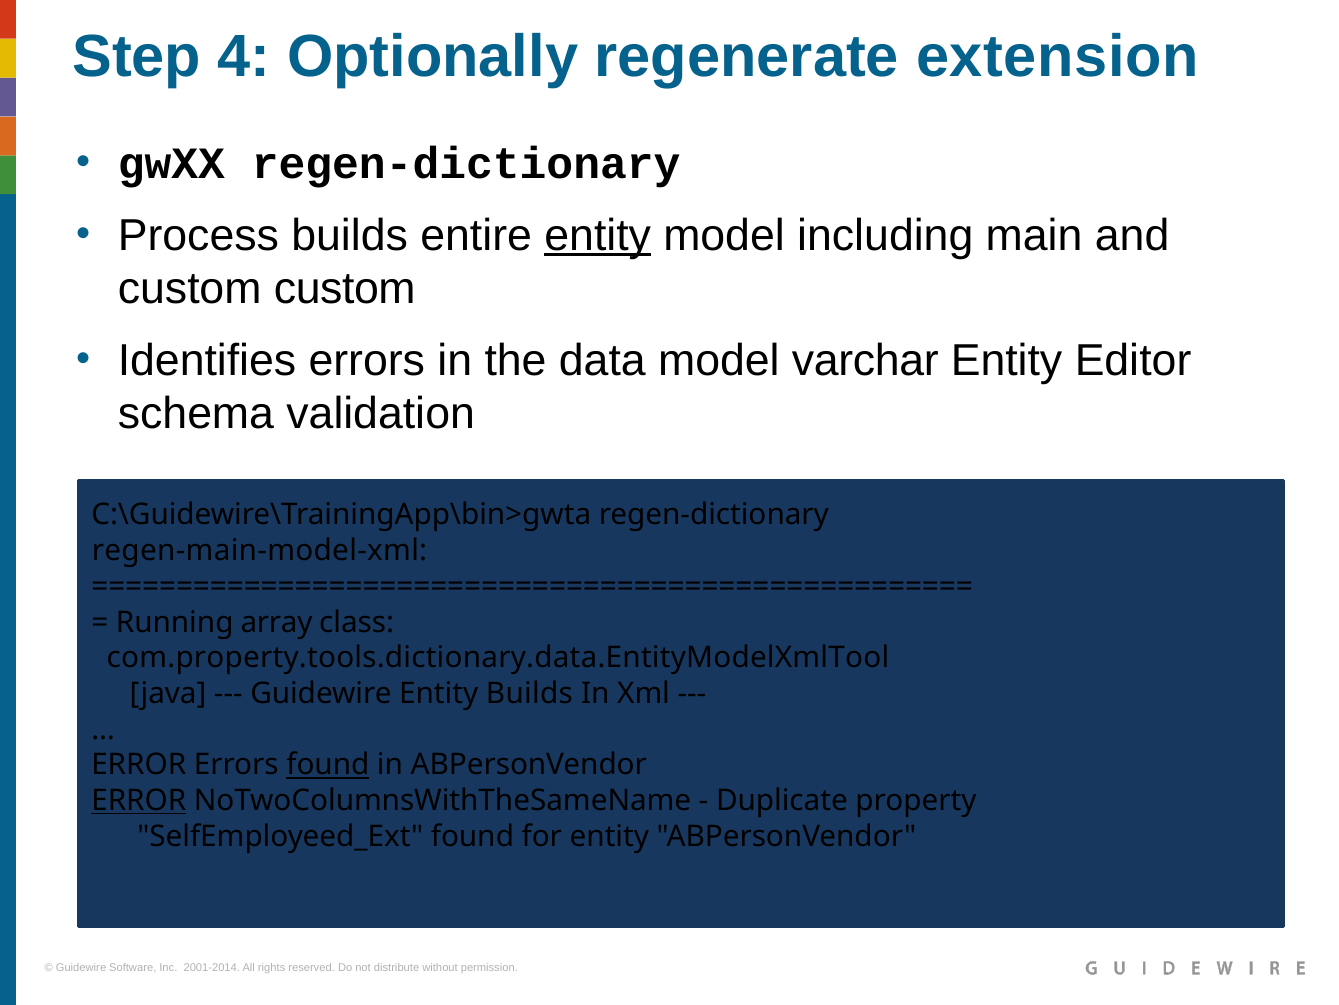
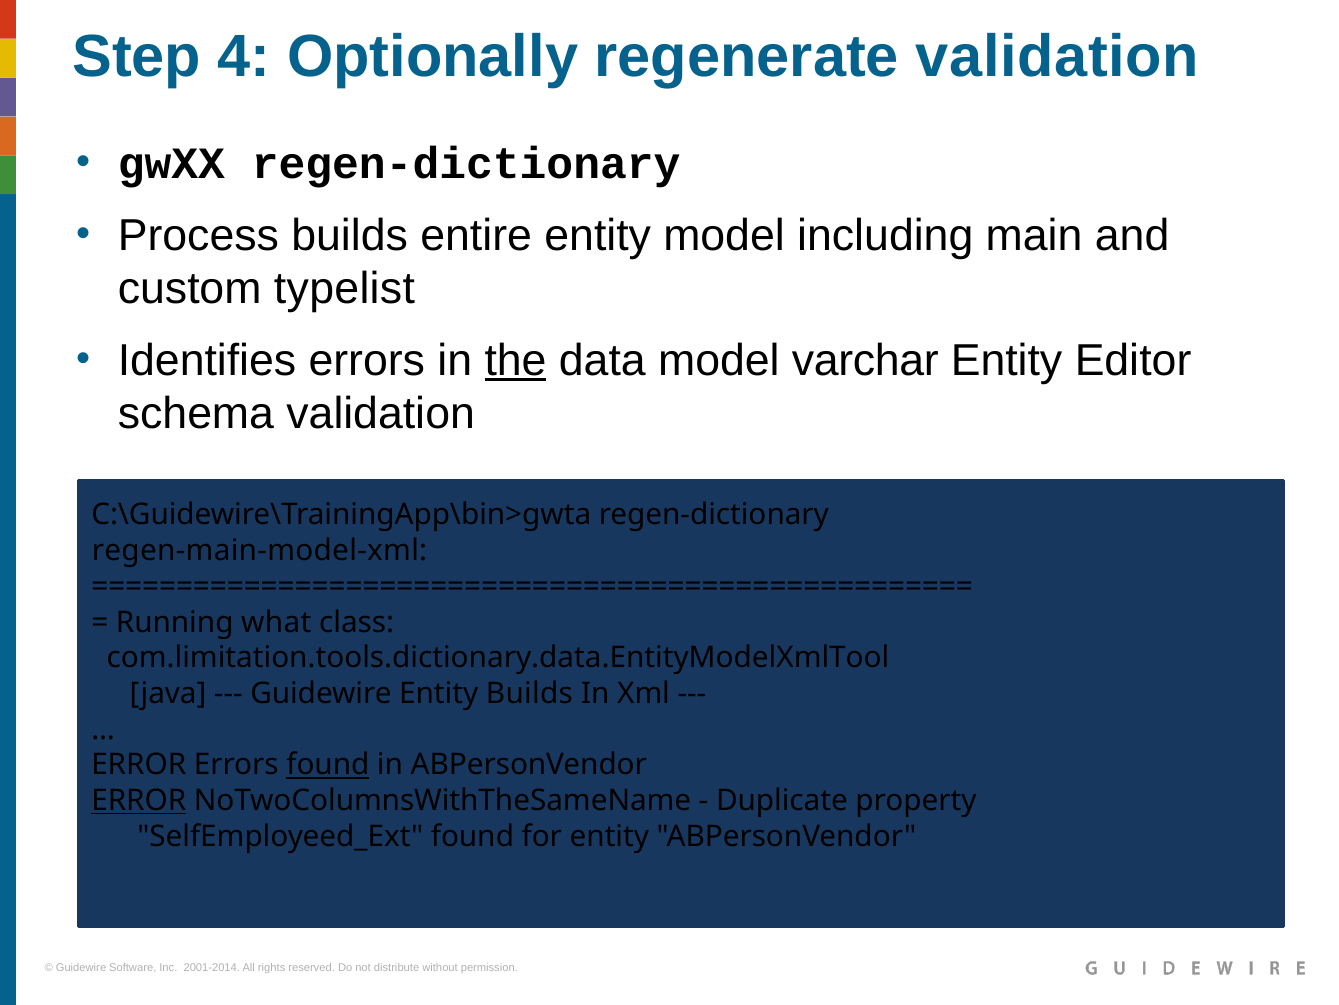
regenerate extension: extension -> validation (1057, 57)
entity underline: present -> none (598, 235)
custom custom: custom -> typelist (344, 289)
the underline: none -> present (516, 360)
array: array -> what (276, 622)
com.property.tools.dictionary.data.EntityModelXmlTool: com.property.tools.dictionary.data.EntityModelXmlTool -> com.limitation.tools.dictionary.data.EntityModelXmlTool (498, 657)
